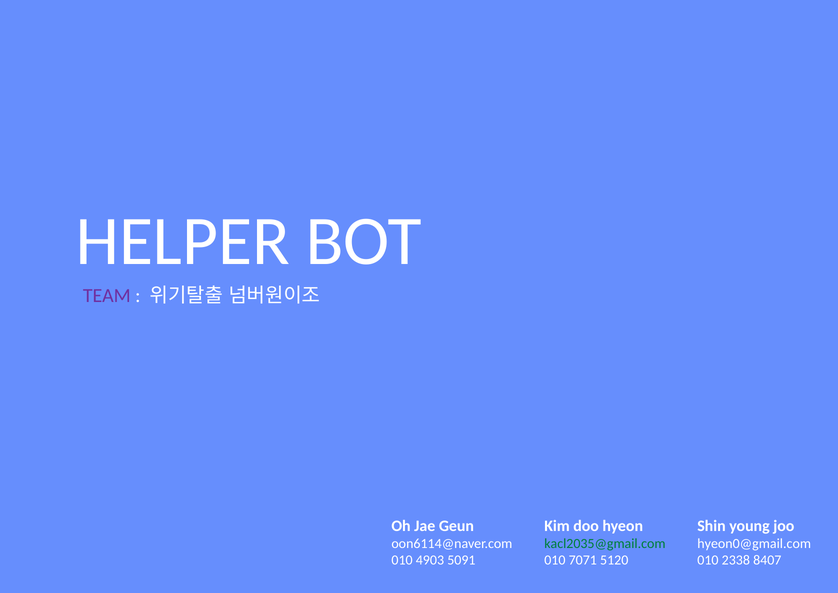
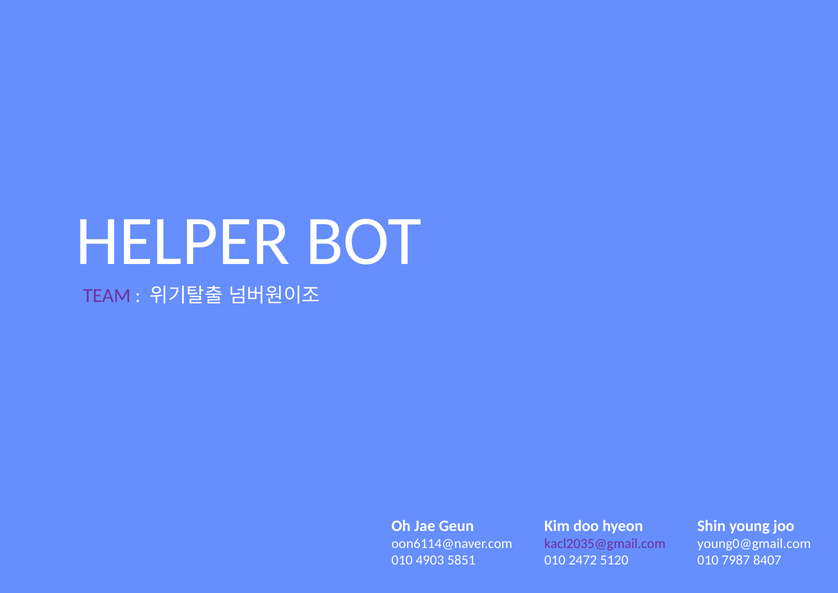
kacl2035@gmail.com colour: green -> purple (605, 543)
hyeon0@gmail.com: hyeon0@gmail.com -> young0@gmail.com (754, 543)
5091: 5091 -> 5851 (461, 560)
7071: 7071 -> 2472 (583, 560)
2338: 2338 -> 7987 (736, 560)
